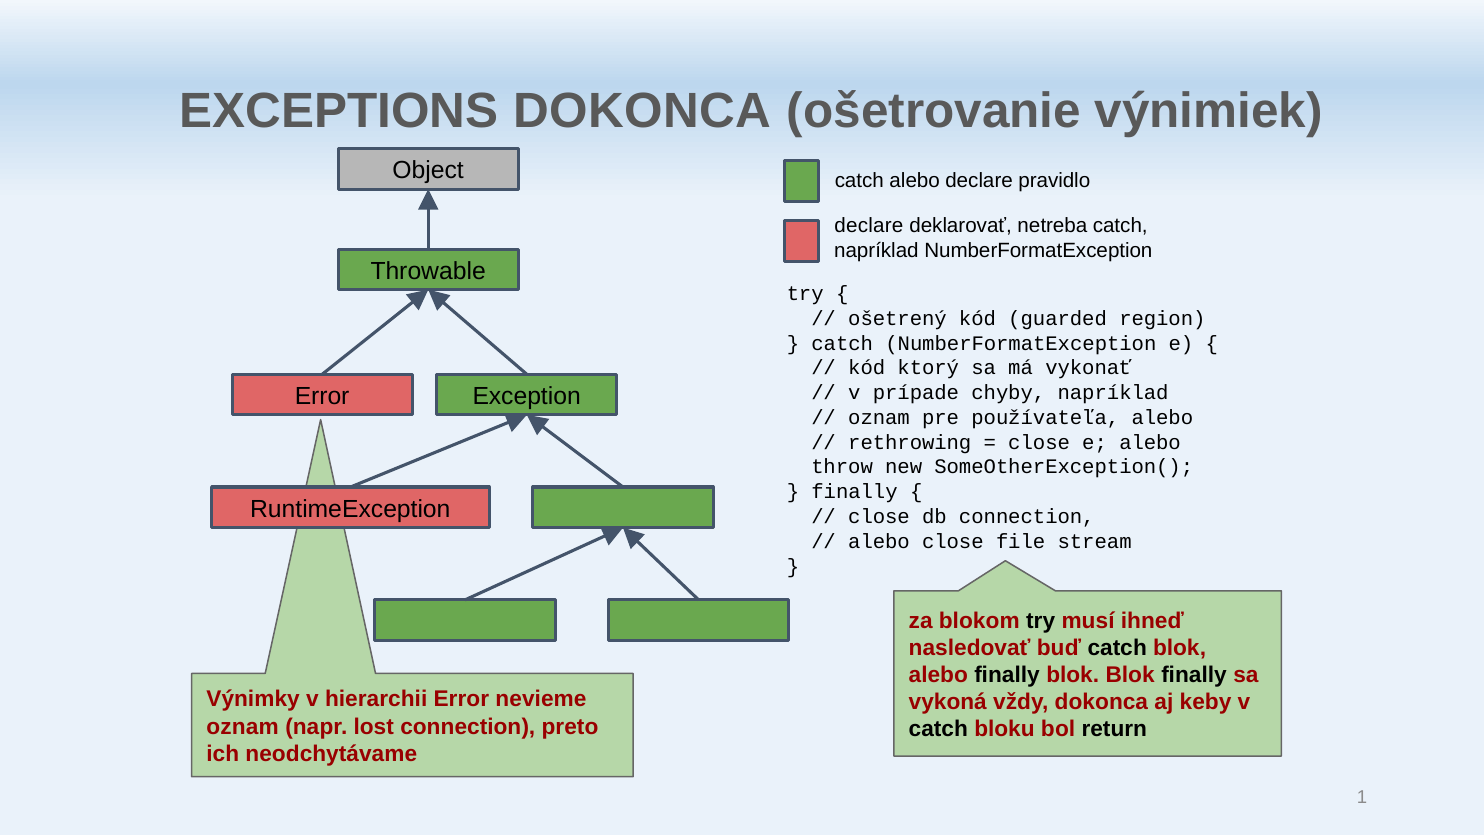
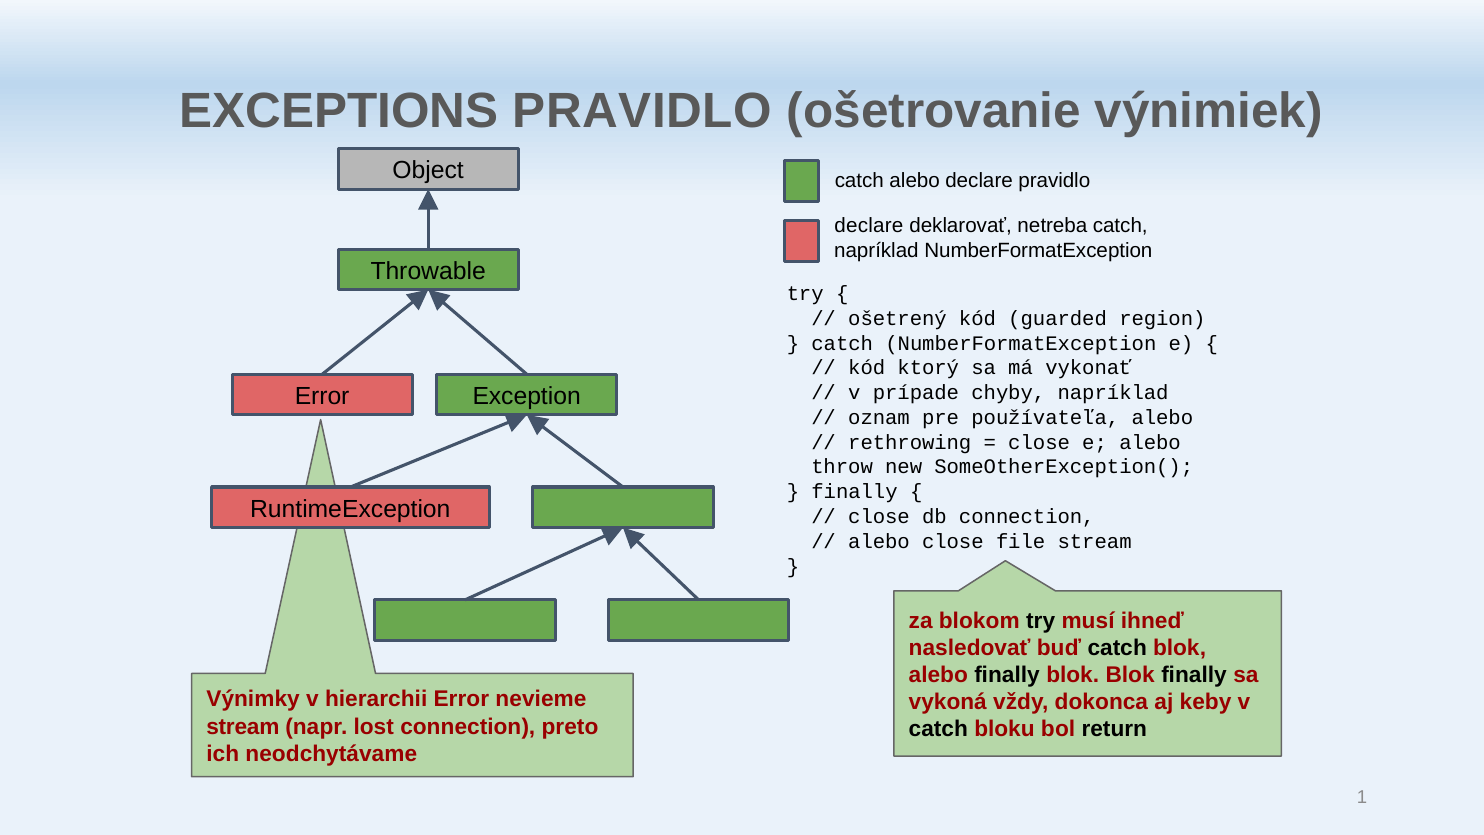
EXCEPTIONS DOKONCA: DOKONCA -> PRAVIDLO (642, 111)
oznam: oznam -> stream (243, 726)
